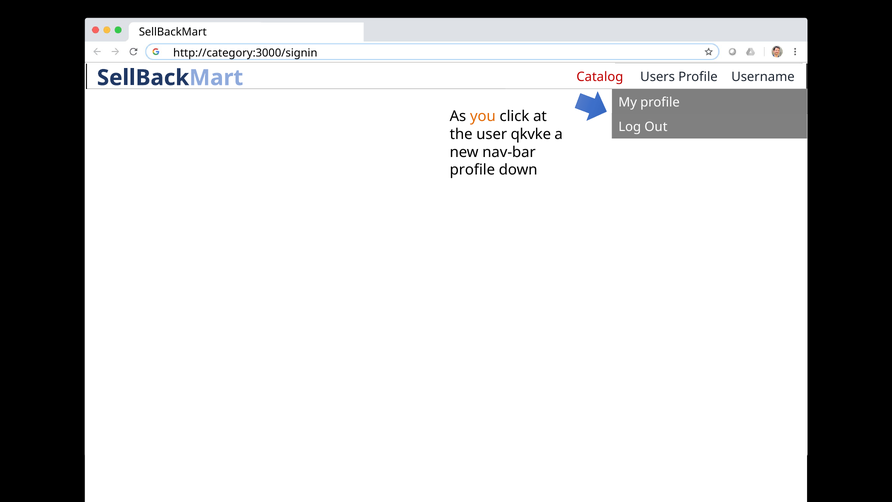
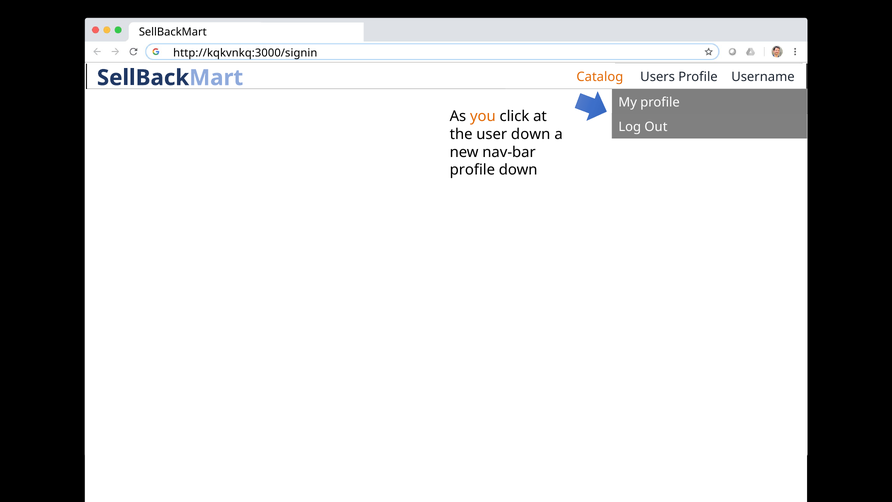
http://category:3000/signin: http://category:3000/signin -> http://kqkvnkq:3000/signin (245, 53)
Catalog colour: red -> orange (600, 77)
user qkvke: qkvke -> down (531, 134)
